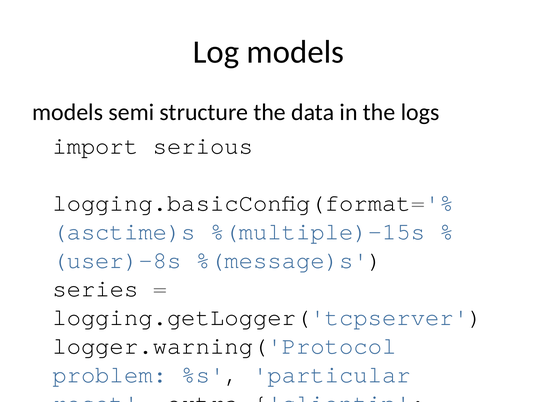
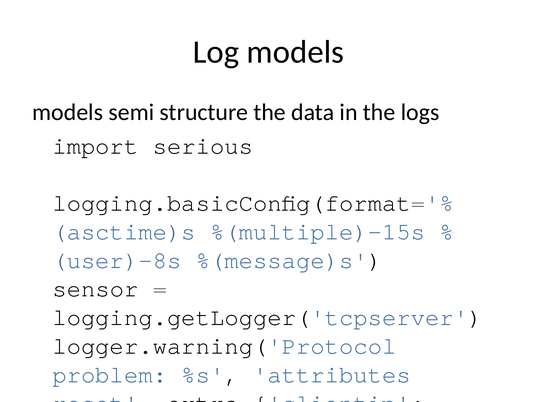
series: series -> sensor (95, 289)
particular: particular -> attributes (332, 375)
